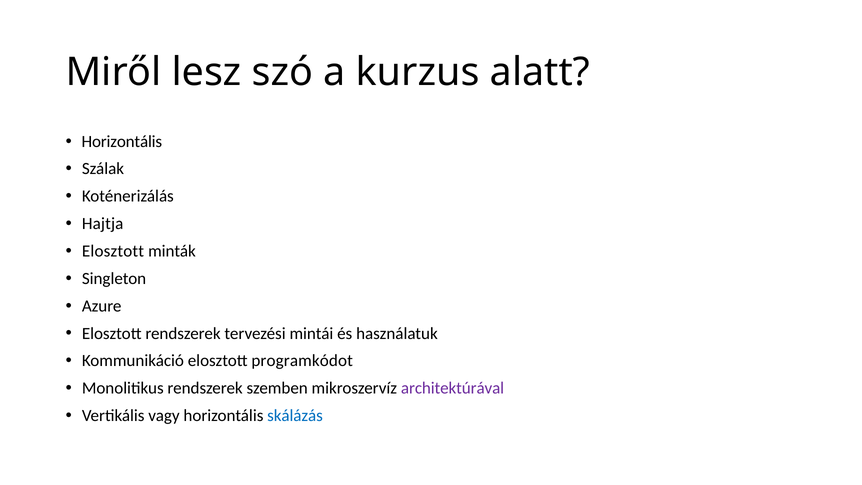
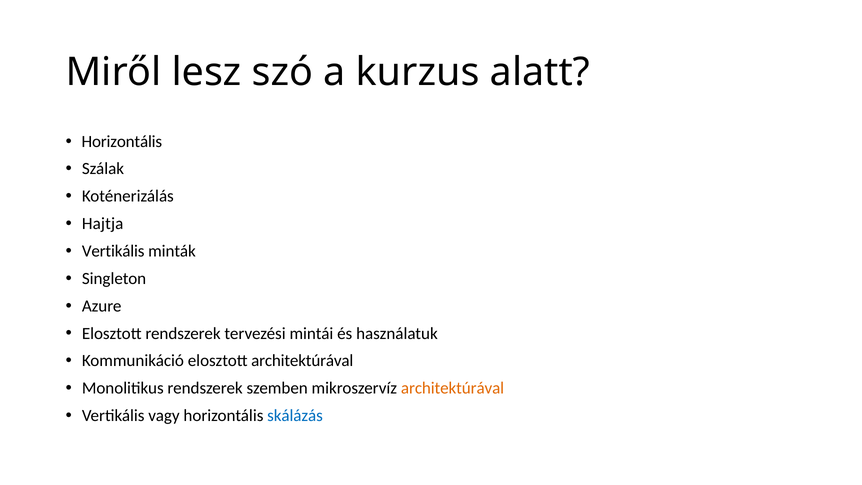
Elosztott: Elosztott -> Vertikális (113, 251)
elosztott programkódot: programkódot -> architektúrával (302, 361)
architektúrával colour: purple -> orange (453, 388)
